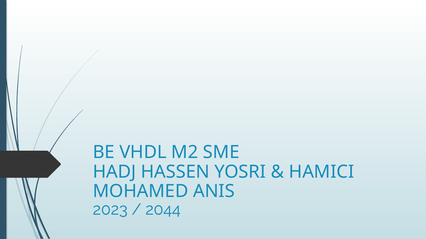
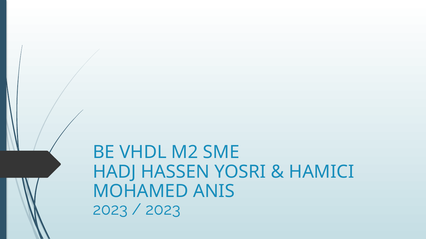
2044: 2044 -> 2023 (163, 210)
